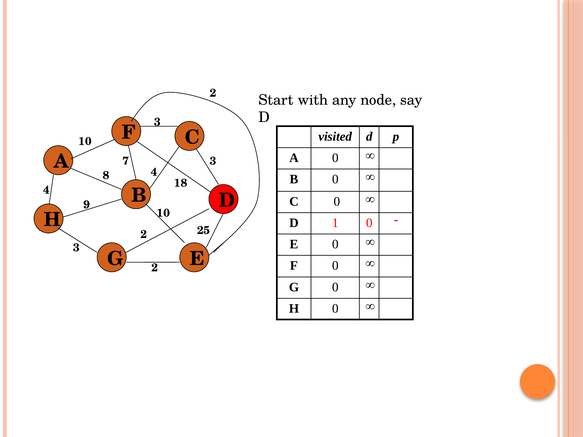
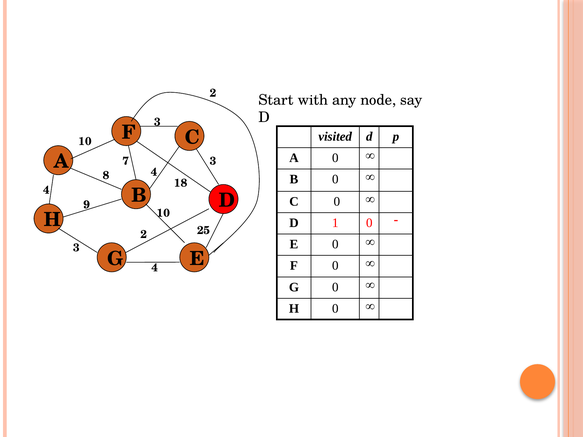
G 2: 2 -> 4 (155, 268)
